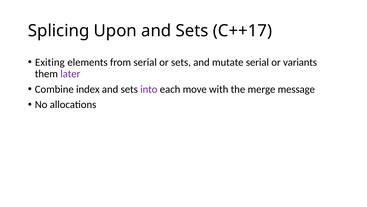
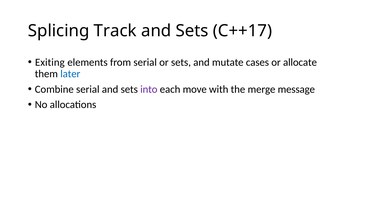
Upon: Upon -> Track (115, 31)
mutate serial: serial -> cases (257, 62)
variants: variants -> allocate (300, 62)
later colour: purple -> blue (70, 74)
Combine index: index -> serial (88, 89)
